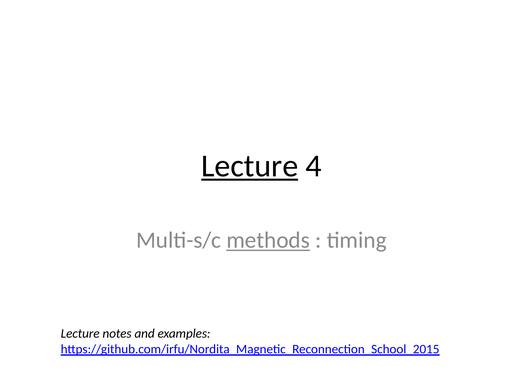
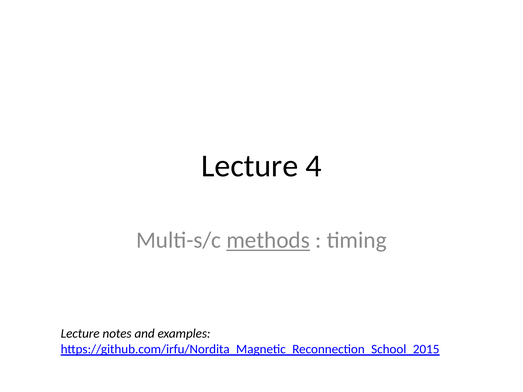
Lecture underline: present -> none (250, 166)
